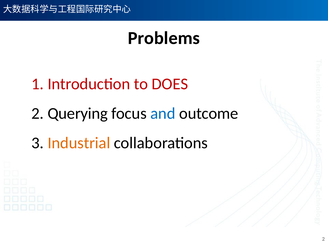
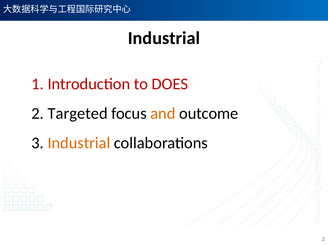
Problems: Problems -> Industrial (164, 38)
Querying: Querying -> Targeted (78, 113)
and colour: blue -> orange (163, 113)
